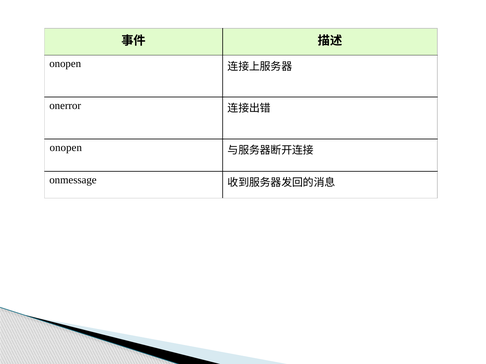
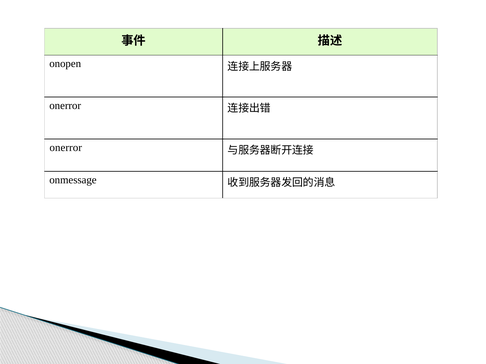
onopen: onopen -> onerror (66, 148)
